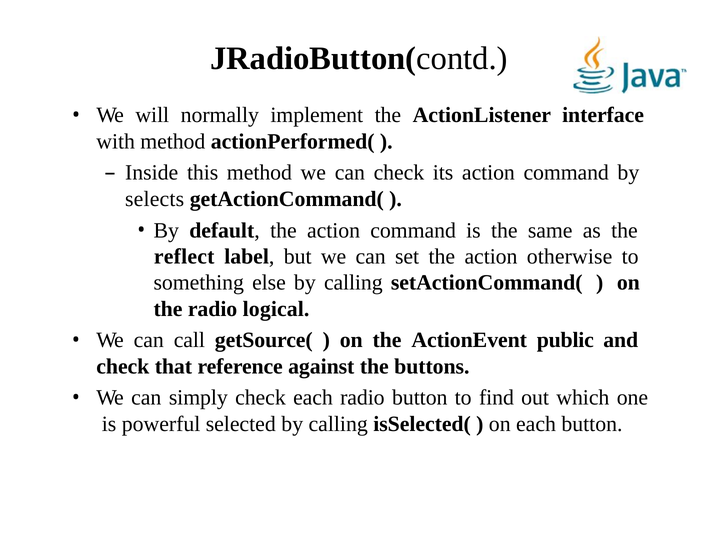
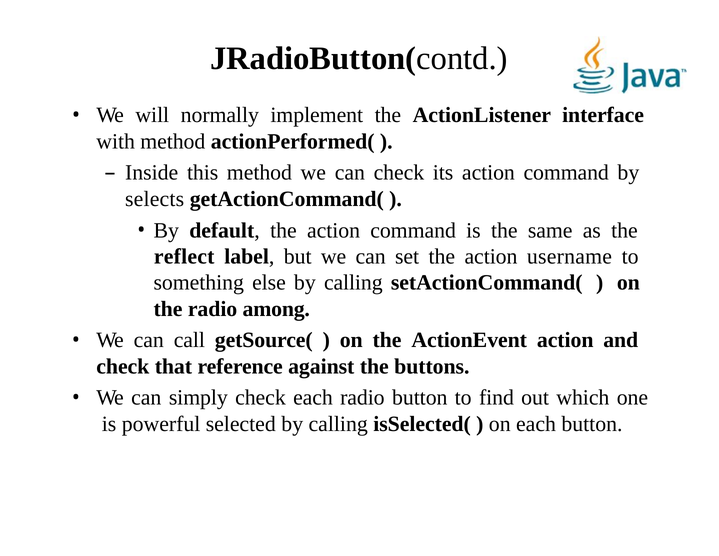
otherwise: otherwise -> username (569, 256)
logical: logical -> among (276, 309)
ActionEvent public: public -> action (565, 340)
